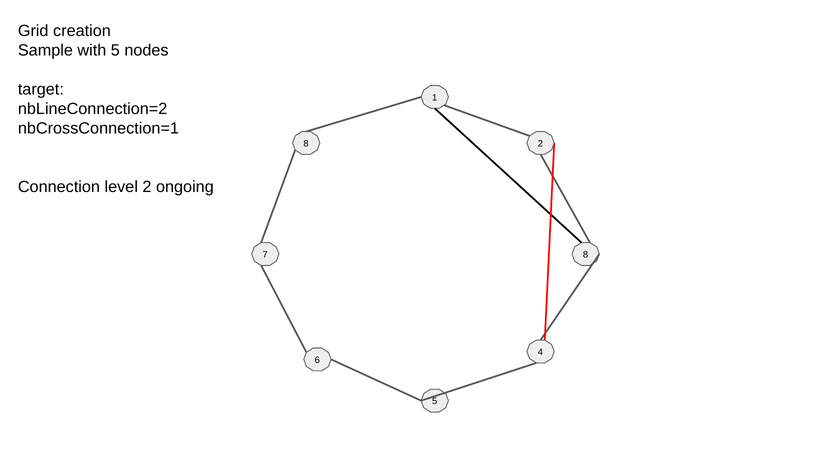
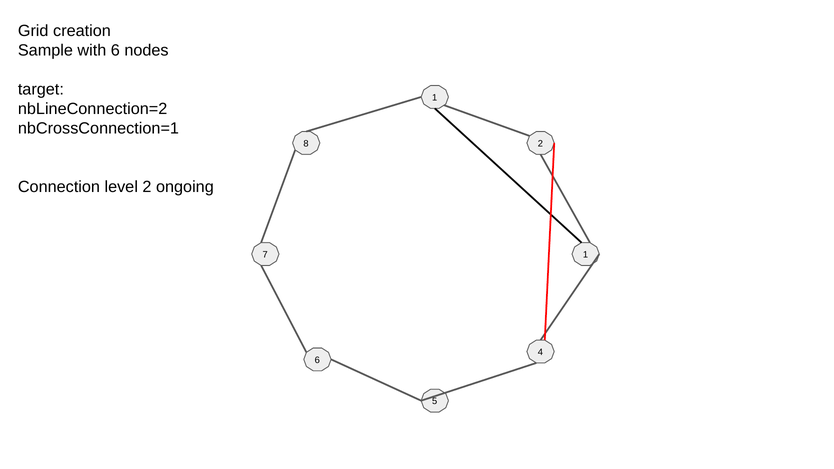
with 5: 5 -> 6 (115, 50)
7 8: 8 -> 1 (586, 255)
